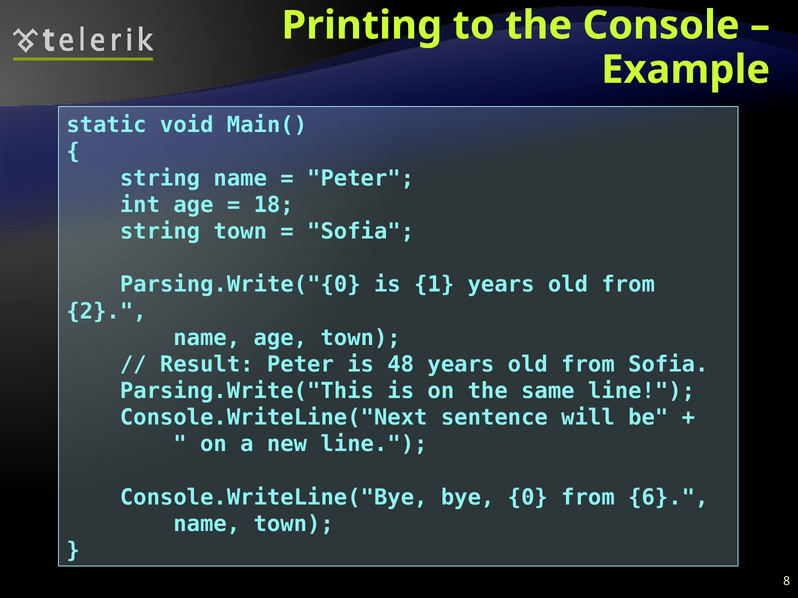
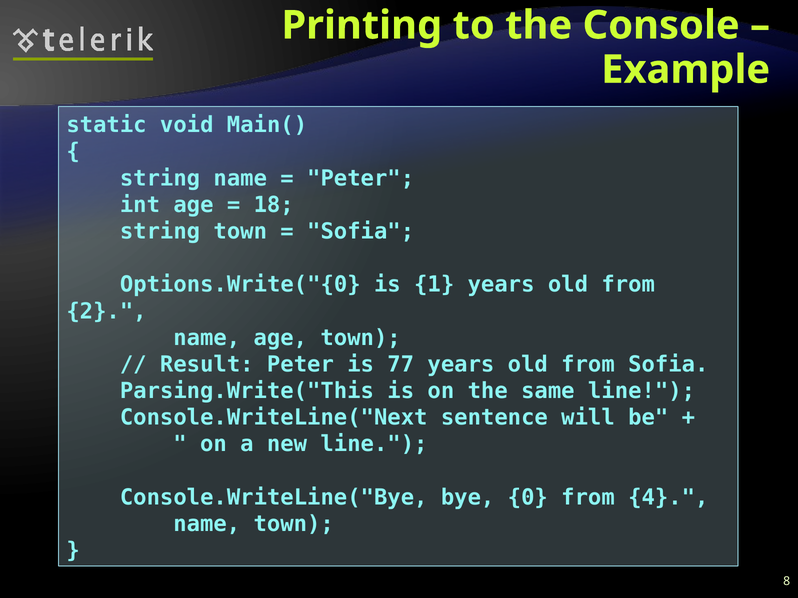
Parsing.Write("{0: Parsing.Write("{0 -> Options.Write("{0 (240, 285)
48: 48 -> 77 (401, 365)
6: 6 -> 4 (668, 498)
